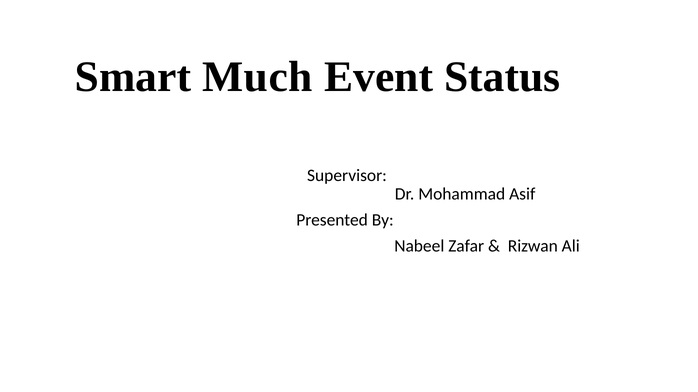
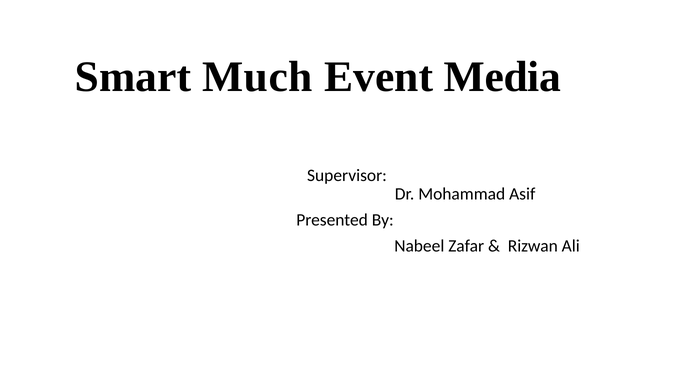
Status: Status -> Media (502, 77)
